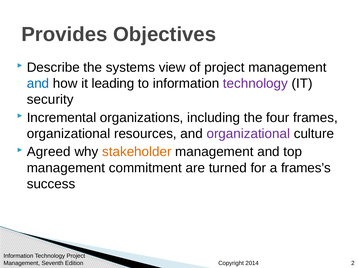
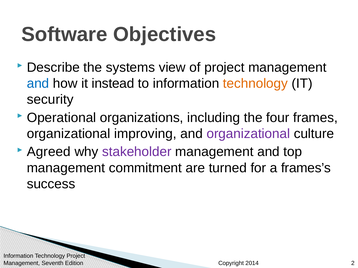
Provides: Provides -> Software (64, 35)
leading: leading -> instead (113, 84)
technology colour: purple -> orange (255, 84)
Incremental: Incremental -> Operational (62, 118)
resources: resources -> improving (145, 134)
stakeholder colour: orange -> purple (137, 152)
